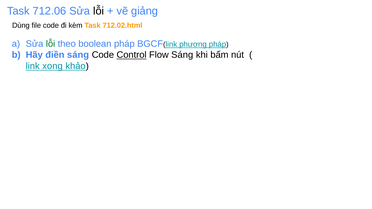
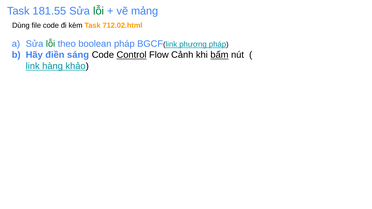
712.06: 712.06 -> 181.55 (49, 11)
lỗi colour: black -> green (99, 11)
giảng: giảng -> mảng (145, 11)
Flow Sáng: Sáng -> Cảnh (182, 55)
bấm underline: none -> present (219, 55)
xong: xong -> hàng (53, 66)
